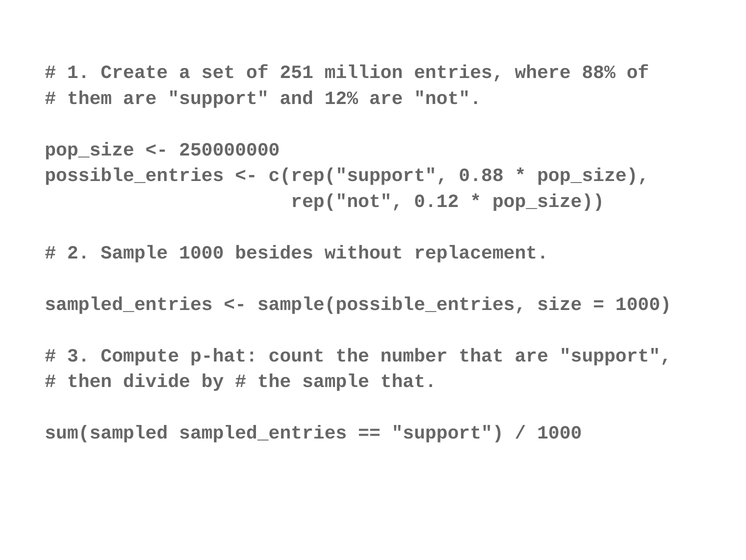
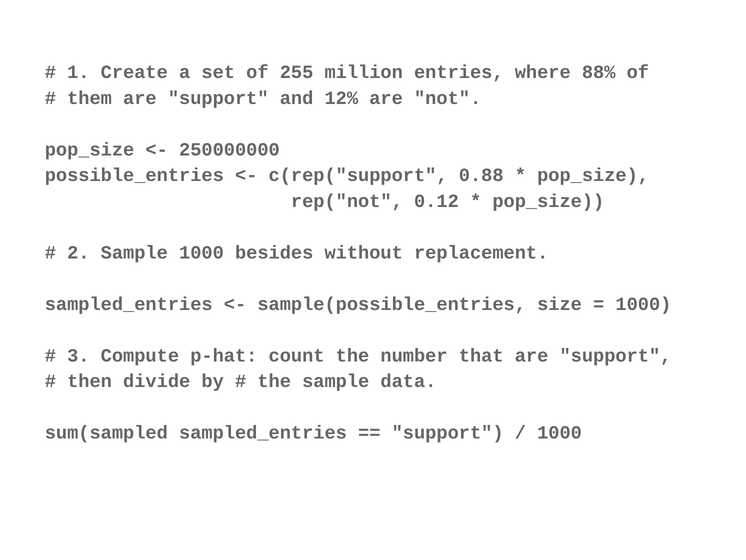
251: 251 -> 255 (297, 72)
sample that: that -> data (408, 381)
